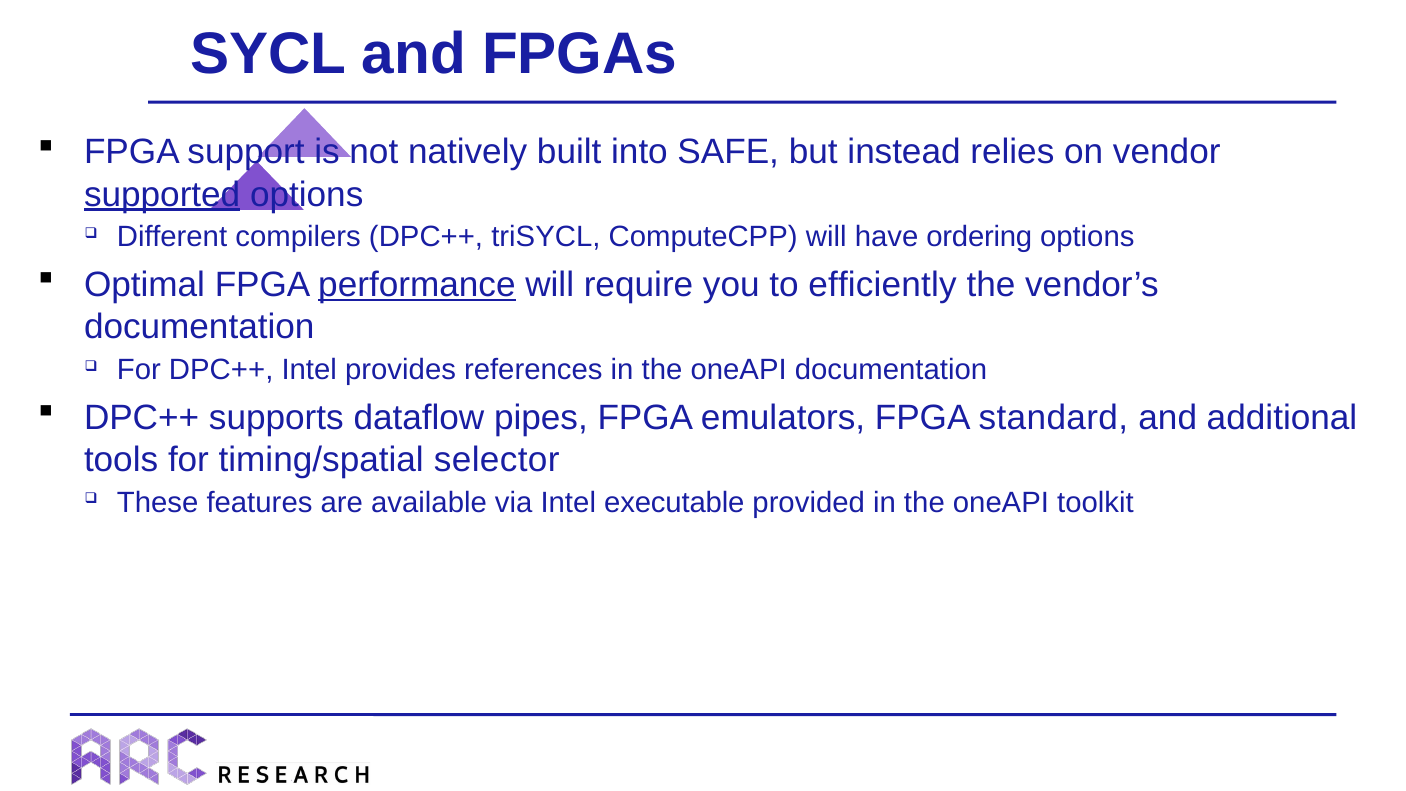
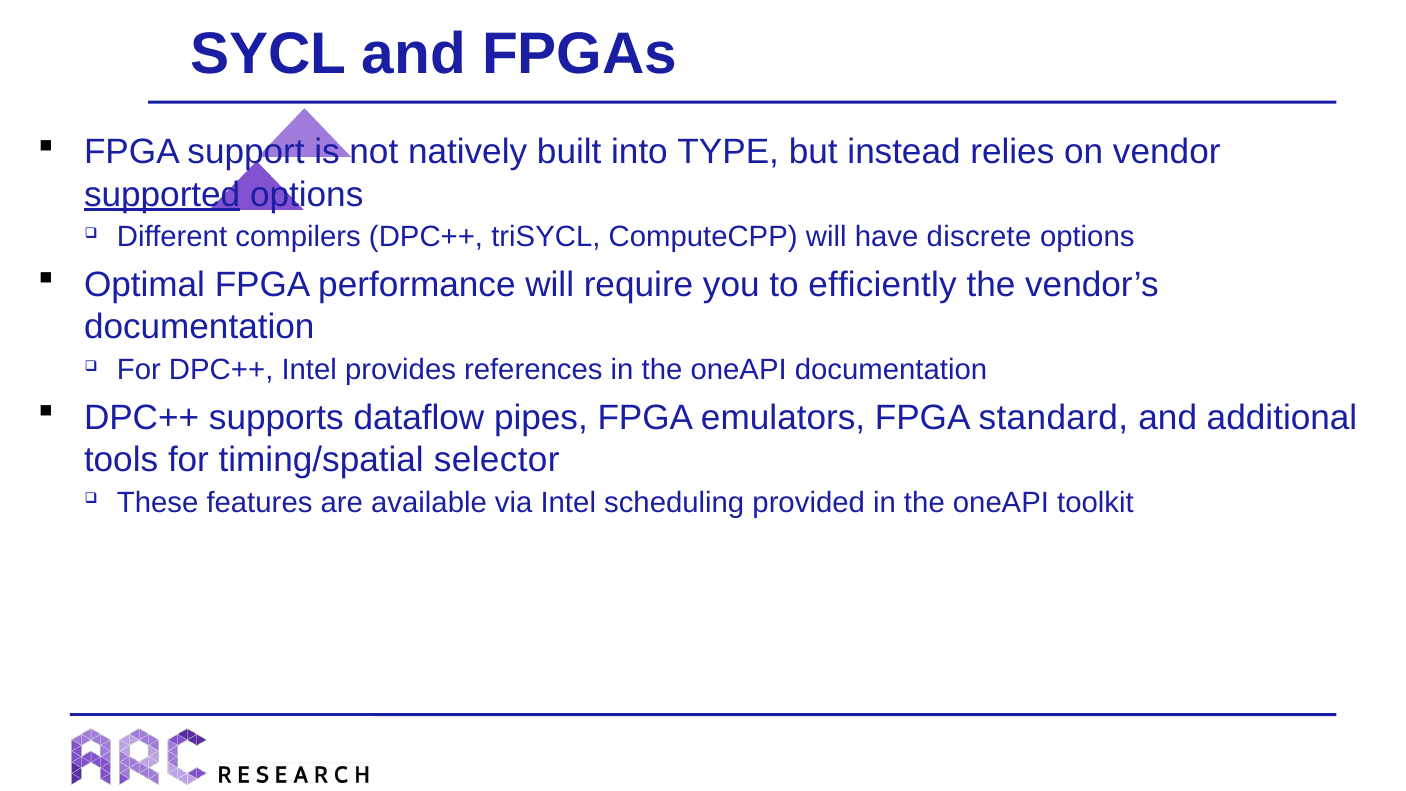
SAFE: SAFE -> TYPE (728, 152)
ordering: ordering -> discrete (979, 237)
performance underline: present -> none (417, 285)
executable: executable -> scheduling (674, 503)
